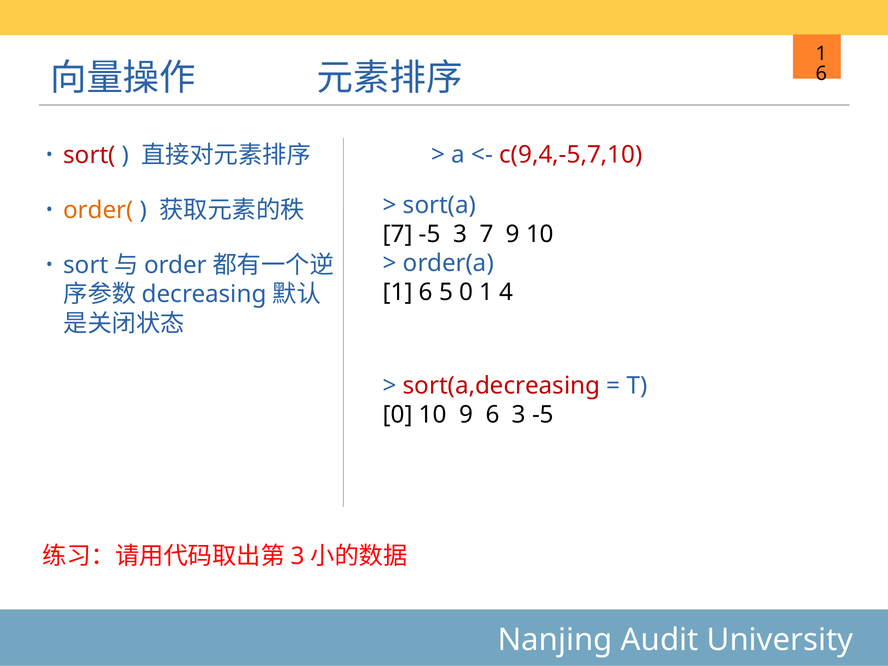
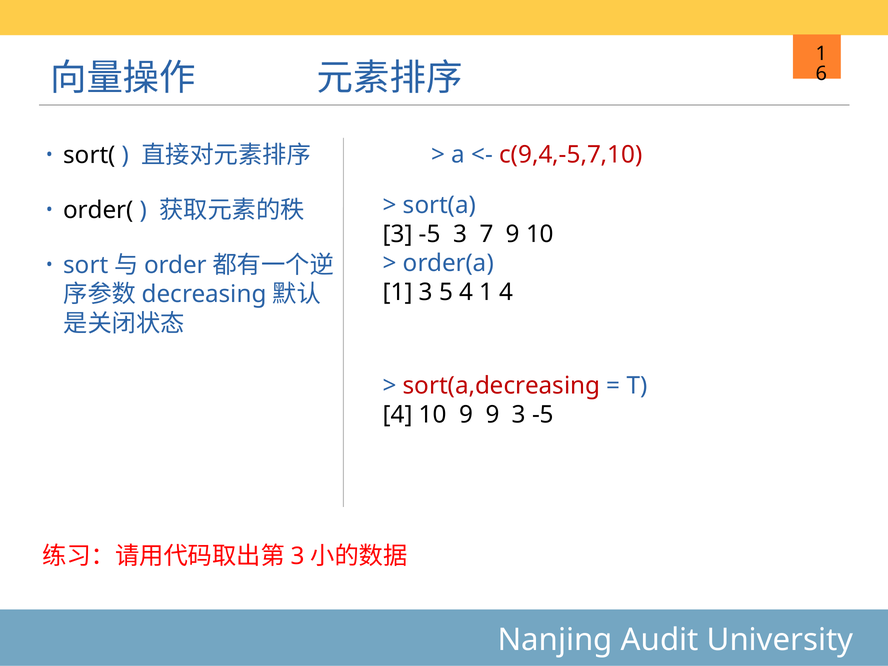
sort( colour: red -> black (89, 155)
order( colour: orange -> black (98, 210)
7: 7 -> 3 (398, 234)
6: 6 -> 3 (426, 292)
5 0: 0 -> 4 (466, 292)
0: 0 -> 4 (398, 415)
9 6: 6 -> 9 (493, 415)
